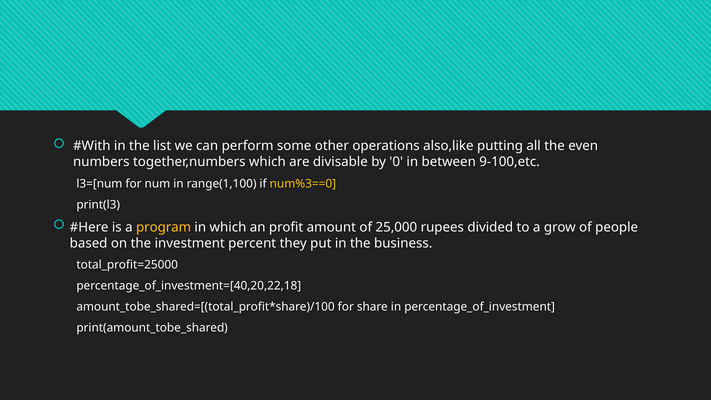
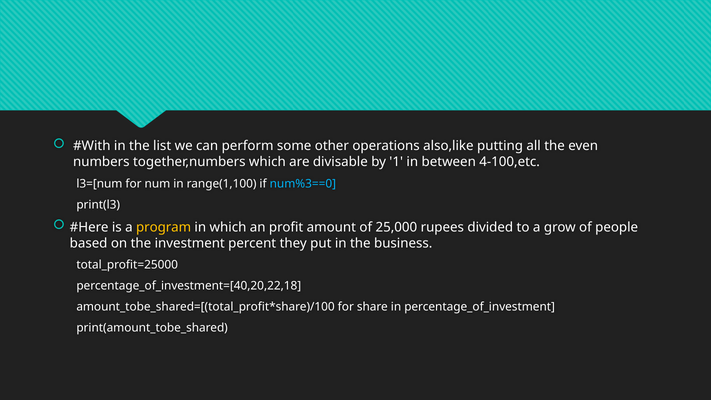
0: 0 -> 1 (396, 162)
9-100,etc: 9-100,etc -> 4-100,etc (510, 162)
num%3==0 colour: yellow -> light blue (303, 184)
